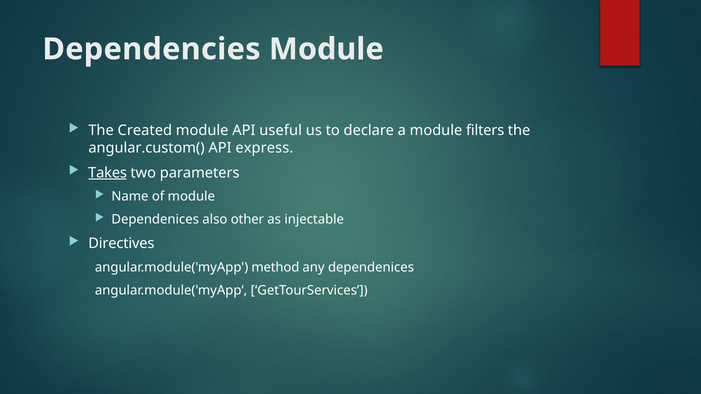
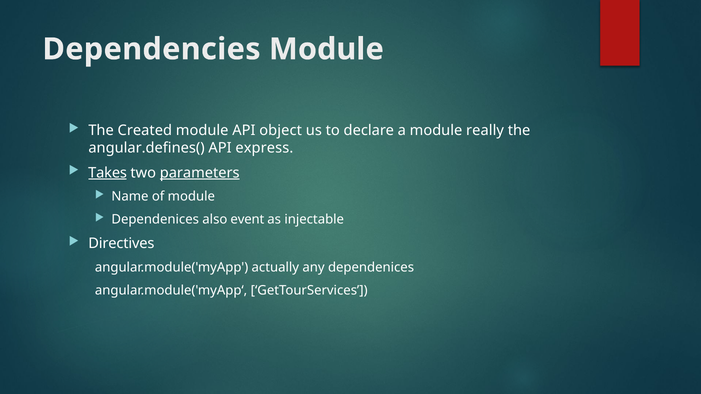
useful: useful -> object (281, 130)
filters: filters -> really (485, 130)
angular.custom(: angular.custom( -> angular.defines( (147, 148)
parameters underline: none -> present (200, 173)
other: other -> event (247, 220)
method: method -> actually (275, 268)
